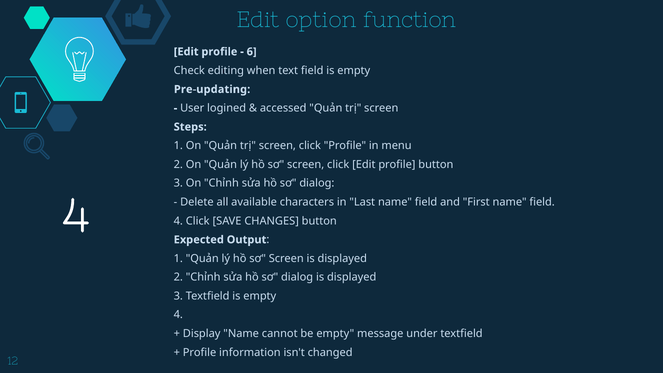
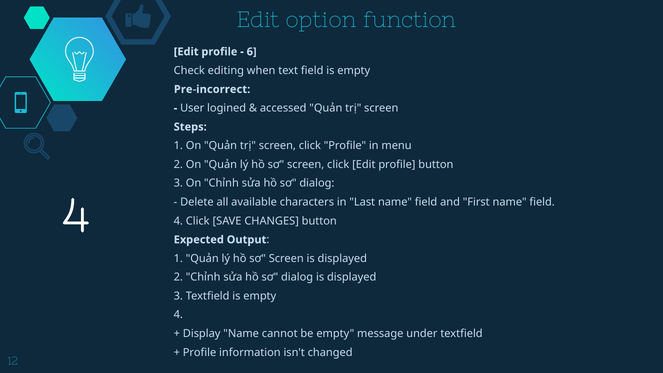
Pre-updating: Pre-updating -> Pre-incorrect (212, 89)
